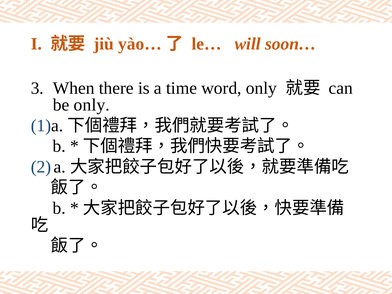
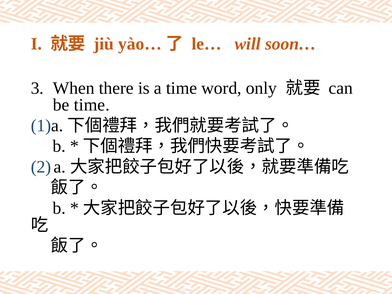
be only: only -> time (92, 105)
